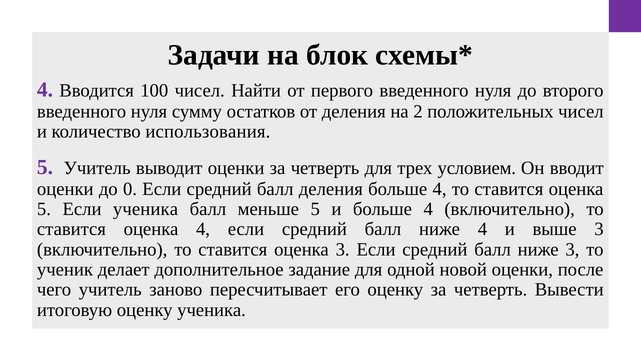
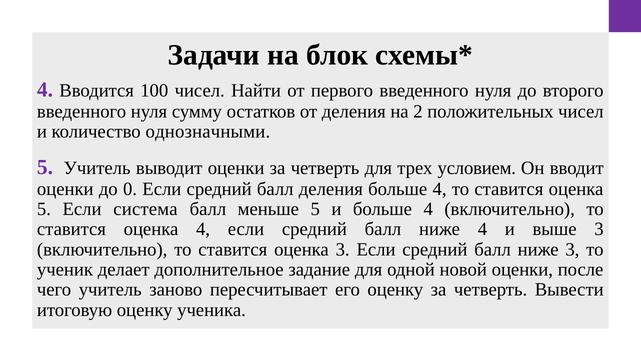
использования: использования -> однозначными (208, 131)
Если ученика: ученика -> система (145, 209)
